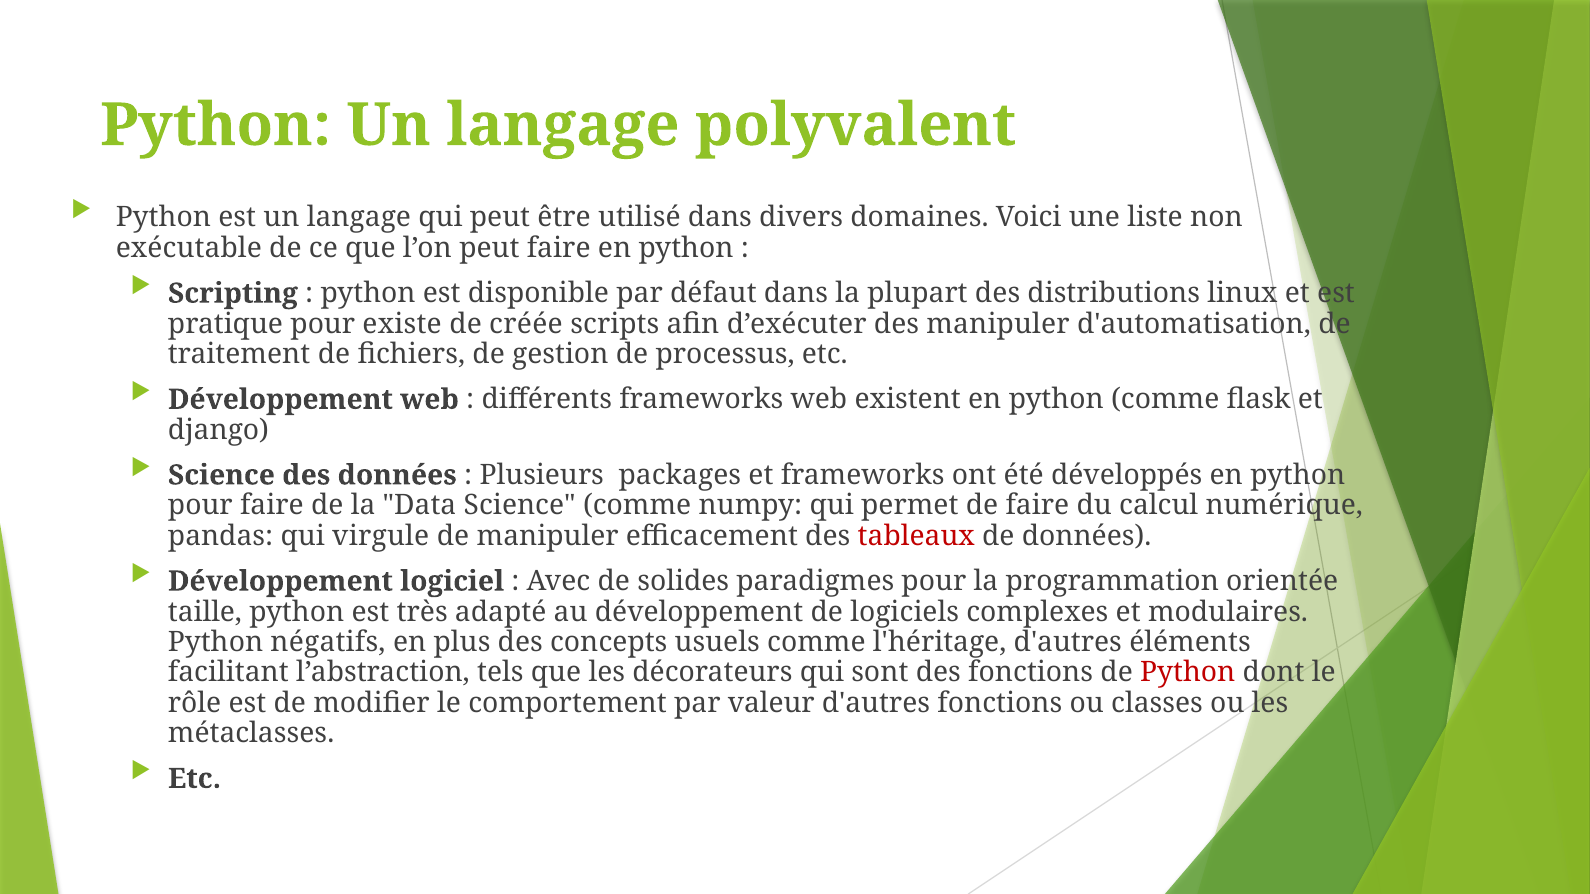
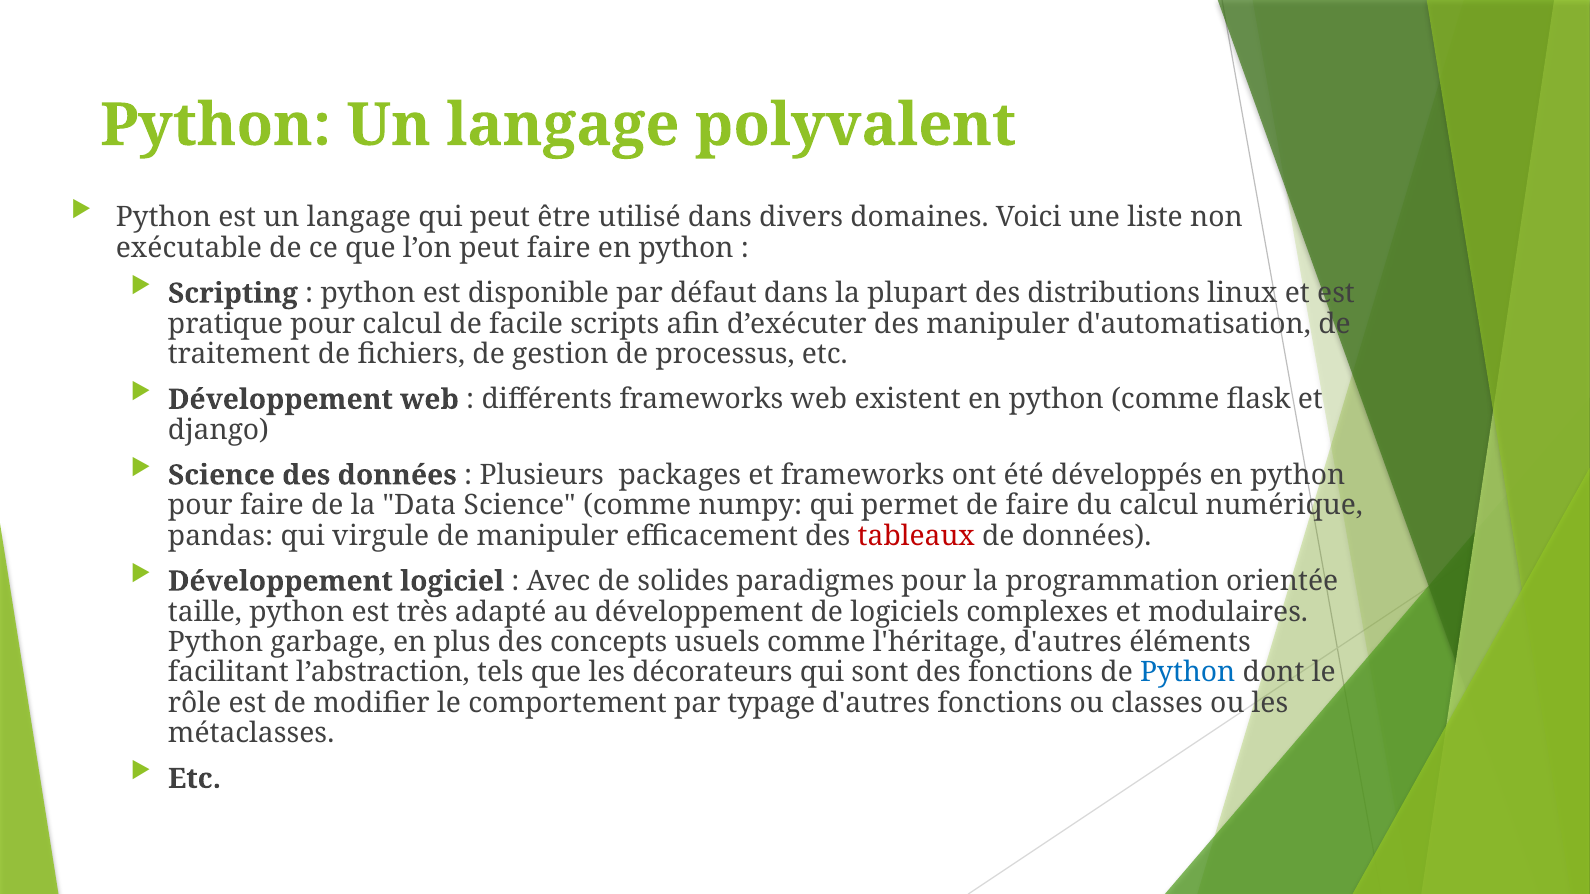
pour existe: existe -> calcul (402, 324)
créée: créée -> facile (526, 324)
négatifs: négatifs -> garbage (328, 642)
Python colour: red -> blue (1188, 673)
valeur: valeur -> typage (771, 703)
